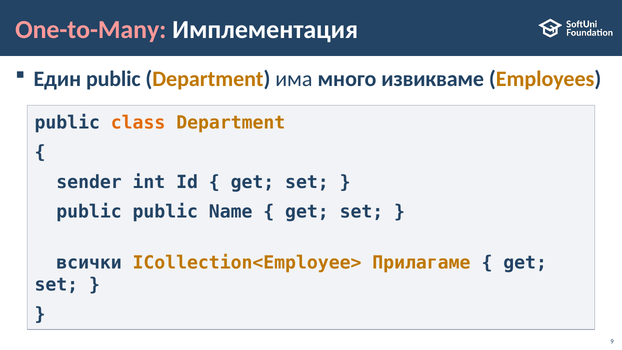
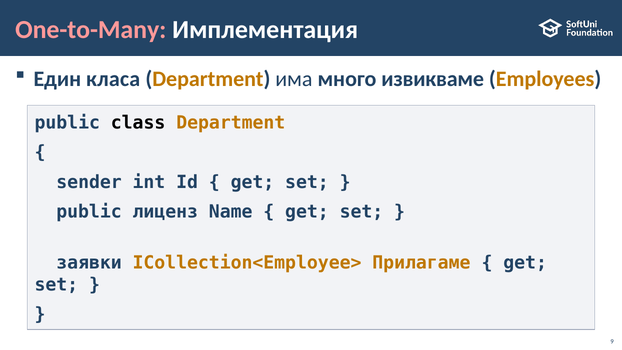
Един public: public -> класа (113, 79)
class colour: orange -> black (138, 123)
public public: public -> лиценз (165, 212)
всички: всички -> заявки (89, 263)
